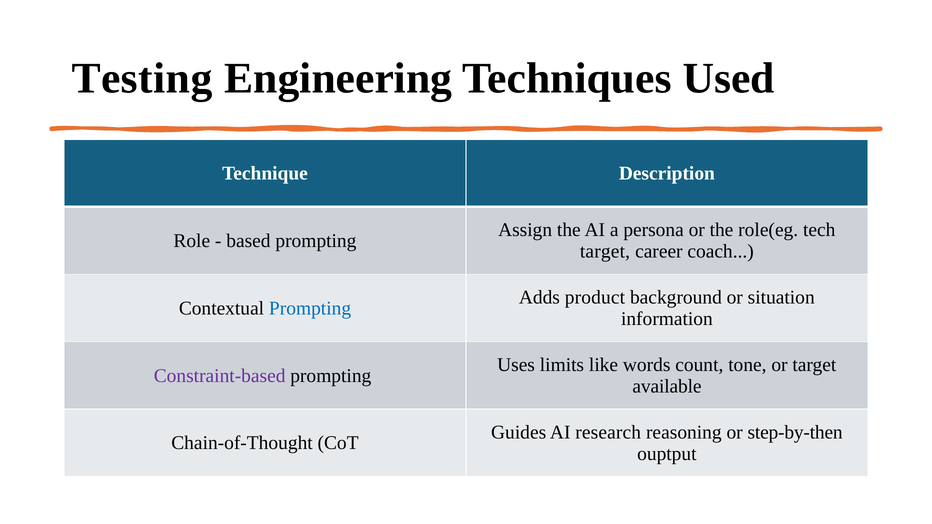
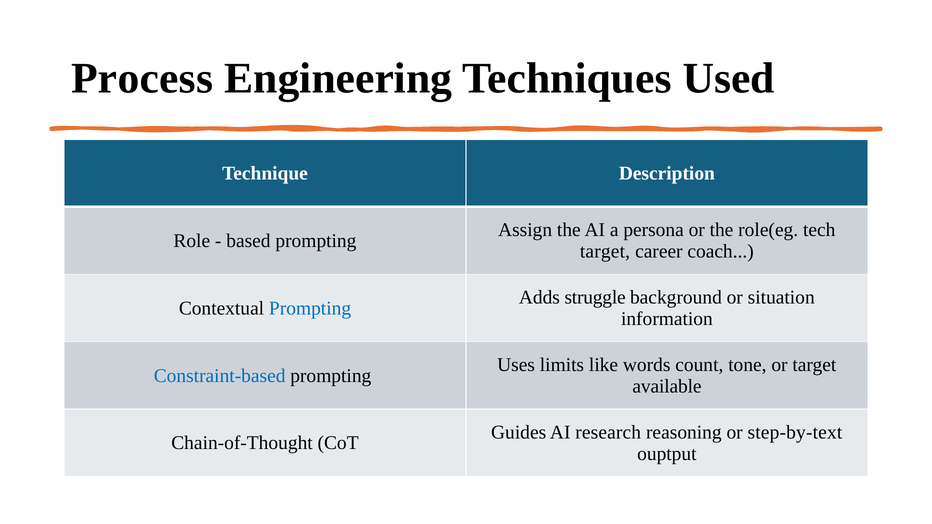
Testing: Testing -> Process (142, 78)
product: product -> struggle (595, 298)
Constraint-based colour: purple -> blue (220, 376)
step-by-then: step-by-then -> step-by-text (795, 432)
